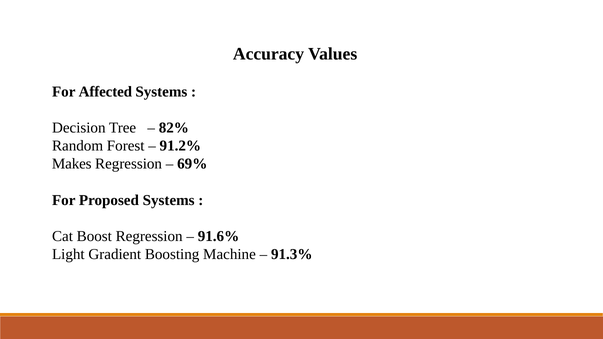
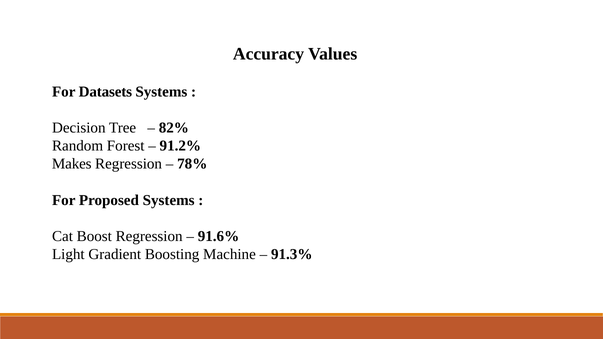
Affected: Affected -> Datasets (105, 92)
69%: 69% -> 78% (192, 164)
